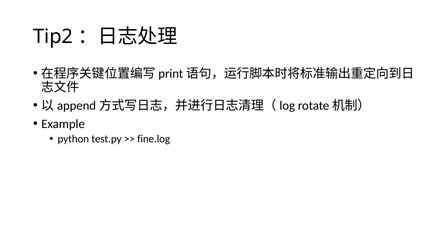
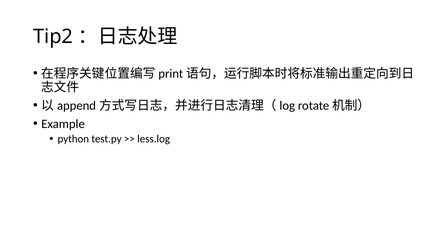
fine.log: fine.log -> less.log (154, 139)
